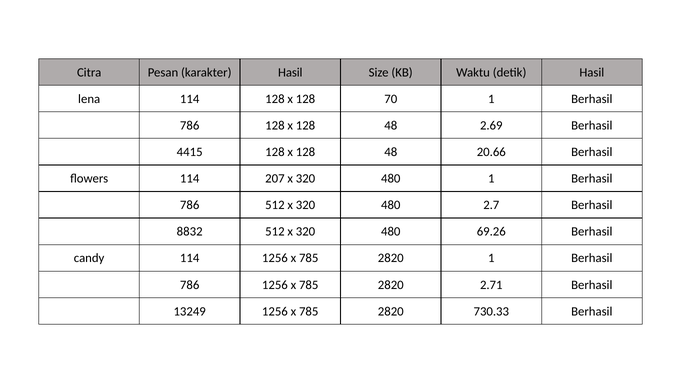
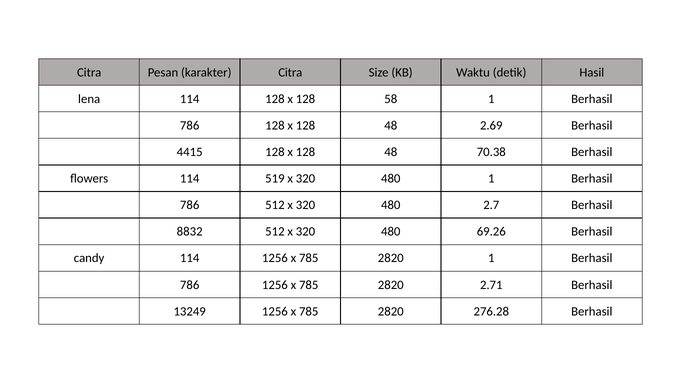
karakter Hasil: Hasil -> Citra (290, 72)
70: 70 -> 58 (391, 99)
20.66: 20.66 -> 70.38 (491, 152)
207: 207 -> 519 (275, 179)
730.33: 730.33 -> 276.28 (491, 311)
